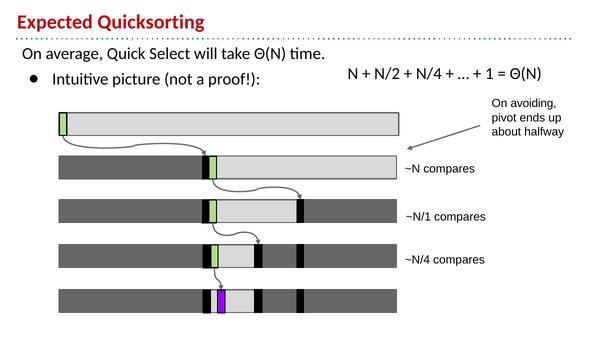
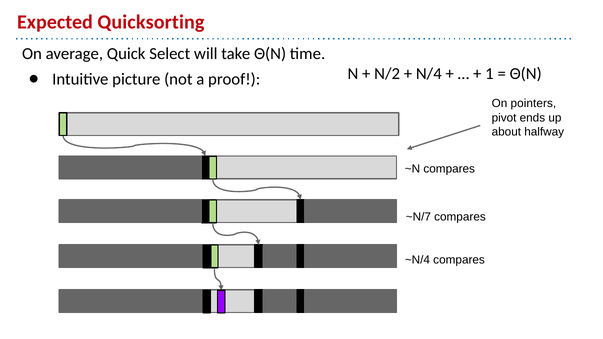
avoiding: avoiding -> pointers (533, 104)
~N/1: ~N/1 -> ~N/7 (418, 217)
